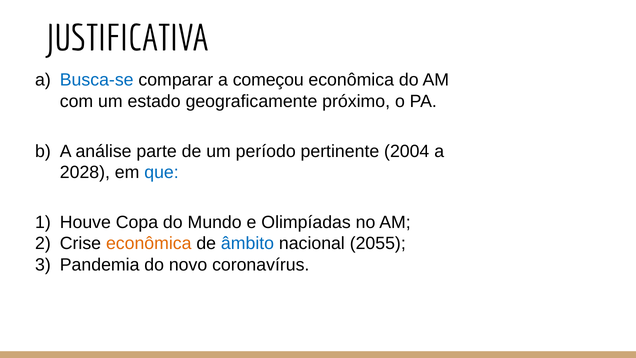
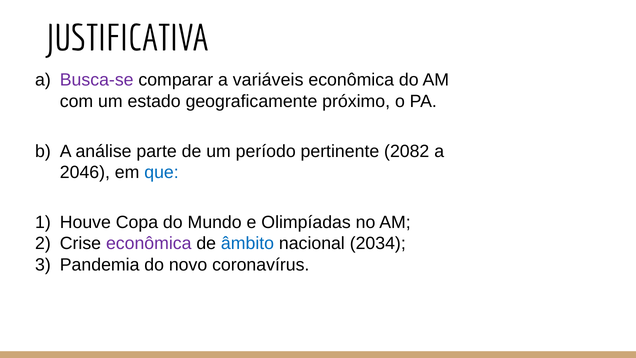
Busca-se colour: blue -> purple (97, 80)
começou: começou -> variáveis (268, 80)
2004: 2004 -> 2082 (407, 151)
2028: 2028 -> 2046 (85, 172)
econômica colour: orange -> purple (149, 243)
2055: 2055 -> 2034 (378, 243)
